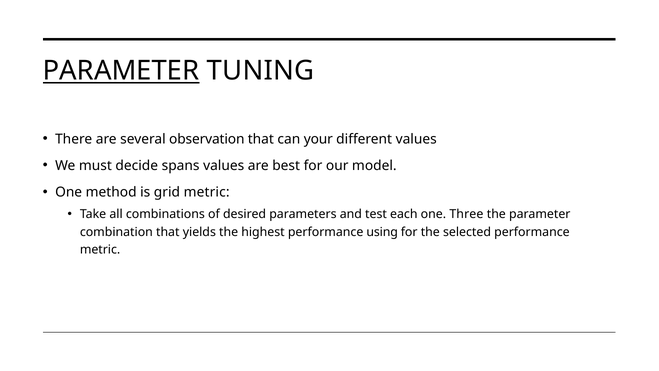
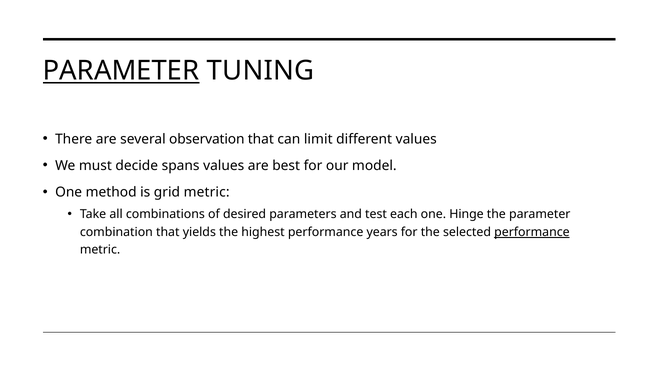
your: your -> limit (318, 139)
Three: Three -> Hinge (466, 214)
using: using -> years (382, 232)
performance underline: none -> present (532, 232)
